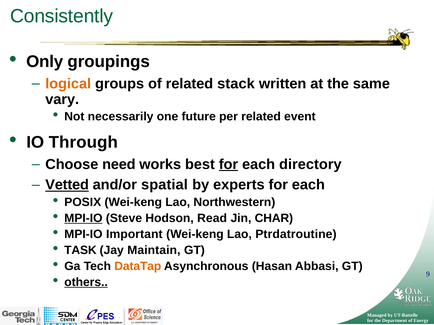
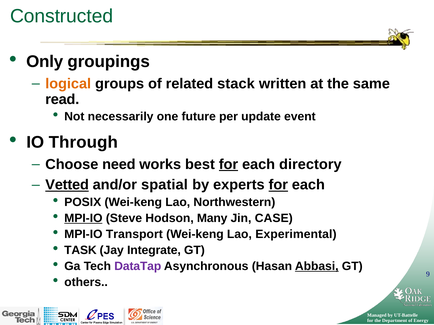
Consistently: Consistently -> Constructed (62, 16)
vary: vary -> read (62, 99)
per related: related -> update (261, 117)
for underline: none -> present (278, 185)
Read: Read -> Many (212, 219)
CHAR: CHAR -> CASE (274, 219)
Important: Important -> Transport (134, 235)
Ptrdatroutine: Ptrdatroutine -> Experimental (296, 235)
Maintain: Maintain -> Integrate (154, 251)
DataTap colour: orange -> purple (138, 267)
Abbasi underline: none -> present (317, 267)
others underline: present -> none (86, 283)
